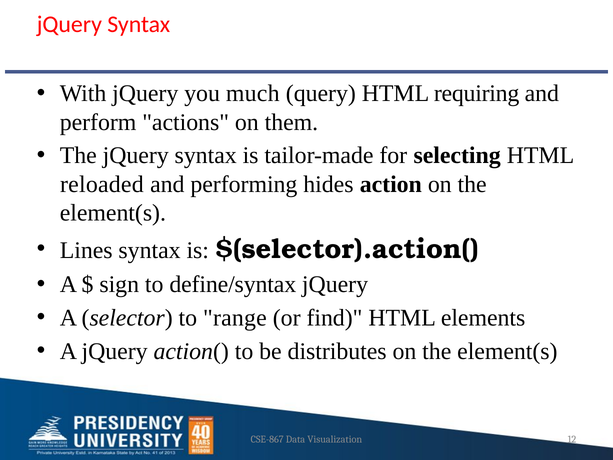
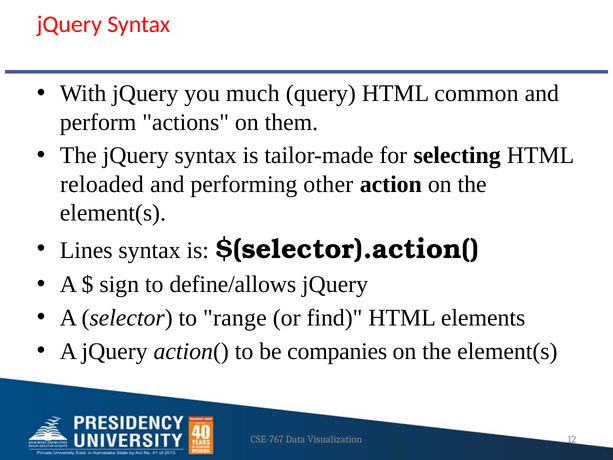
requiring: requiring -> common (476, 93)
hides: hides -> other (328, 184)
define/syntax: define/syntax -> define/allows (233, 284)
distributes: distributes -> companies (337, 351)
CSE-867: CSE-867 -> CSE-767 (267, 439)
